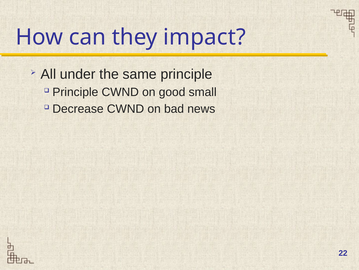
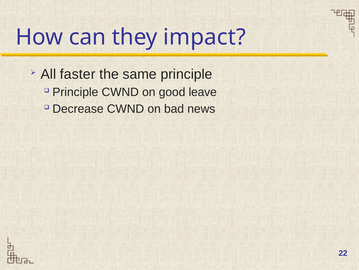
under: under -> faster (78, 74)
small: small -> leave (203, 92)
